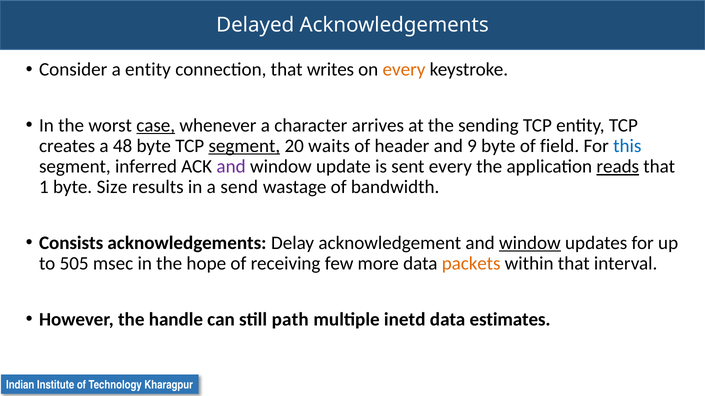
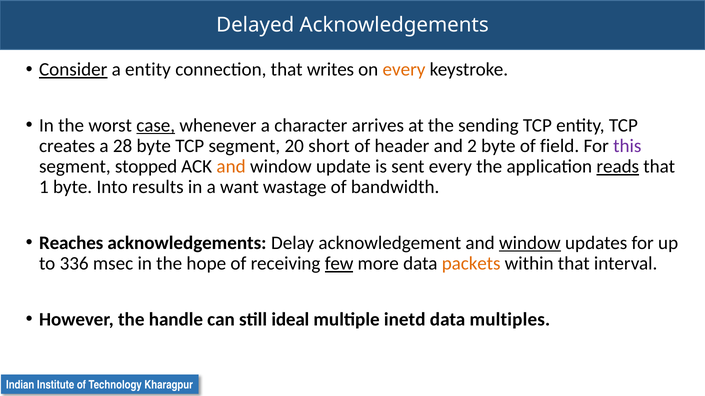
Consider underline: none -> present (73, 70)
48: 48 -> 28 (123, 146)
segment underline: present -> none (244, 146)
waits: waits -> short (329, 146)
9: 9 -> 2 (472, 146)
this colour: blue -> purple (627, 146)
inferred: inferred -> stopped (146, 167)
and colour: purple -> orange (231, 167)
Size: Size -> Into (112, 187)
send: send -> want (239, 187)
Consists: Consists -> Reaches (71, 243)
505: 505 -> 336 (74, 264)
few underline: none -> present (339, 264)
path: path -> ideal (290, 320)
estimates: estimates -> multiples (510, 320)
